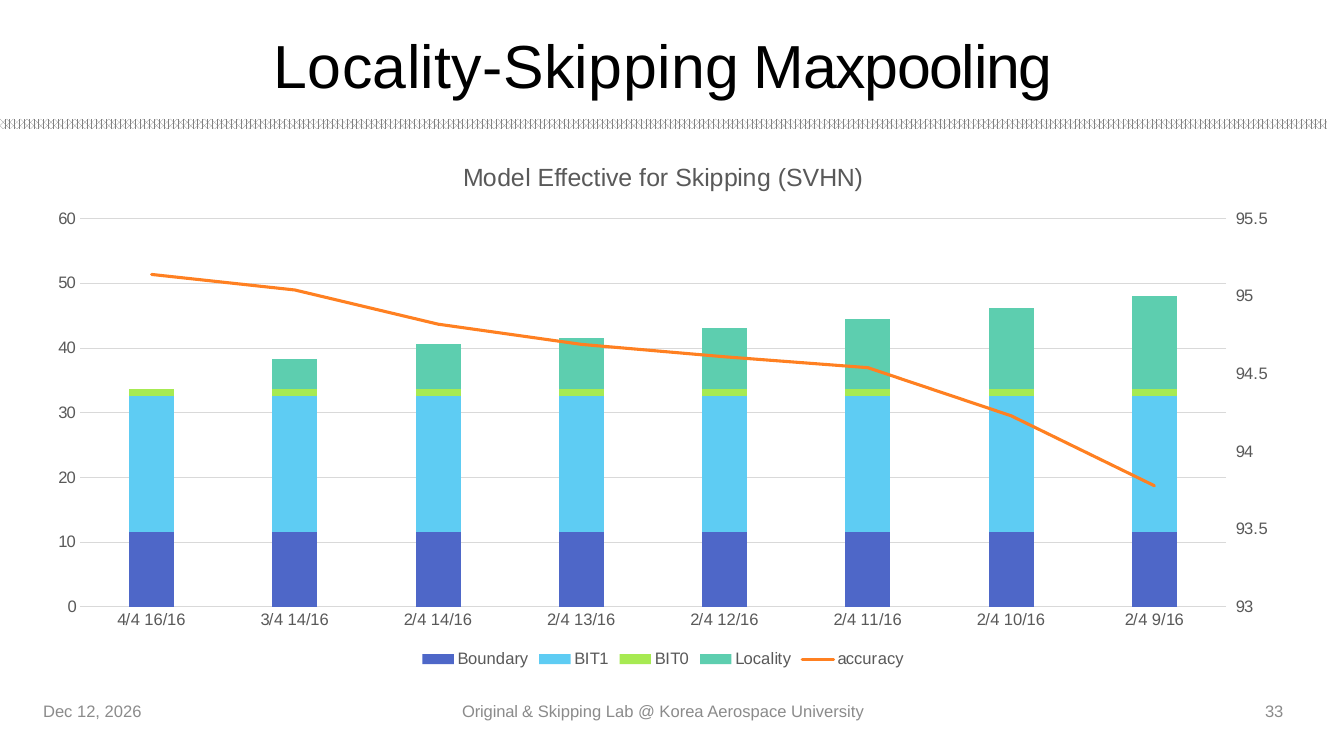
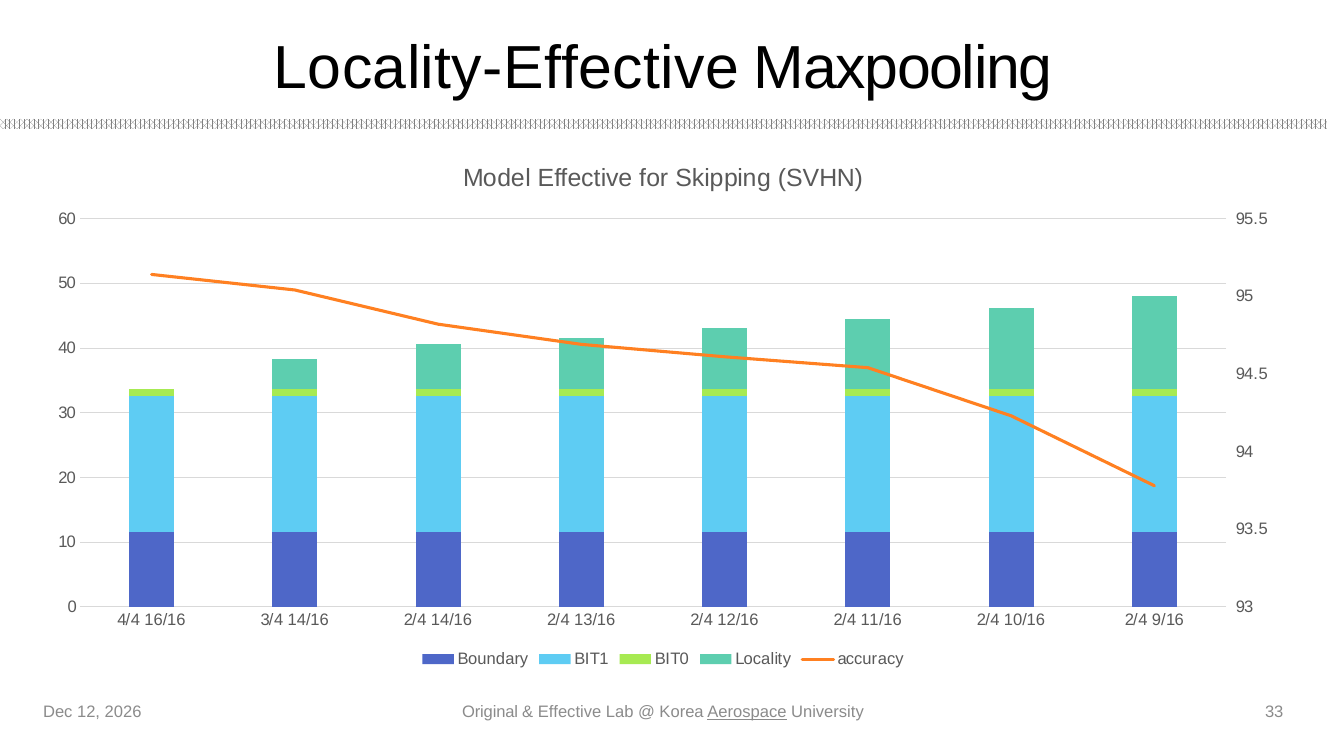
Locality-Skipping: Locality-Skipping -> Locality-Effective (506, 69)
Skipping: Skipping -> Effective (570, 713)
Aerospace underline: none -> present (747, 713)
